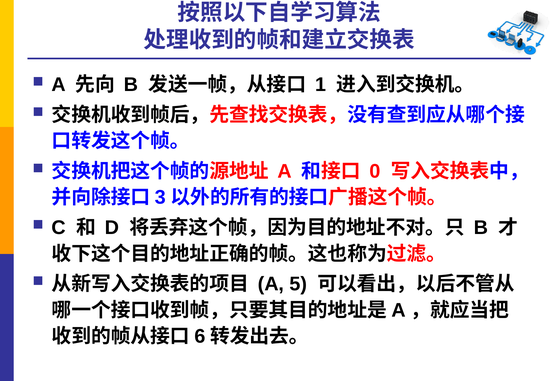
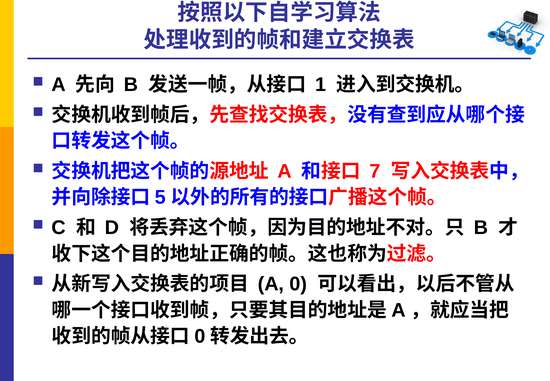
0: 0 -> 7 (375, 171)
3: 3 -> 5 (160, 197)
A 5: 5 -> 0 (298, 284)
6: 6 -> 0 (200, 336)
